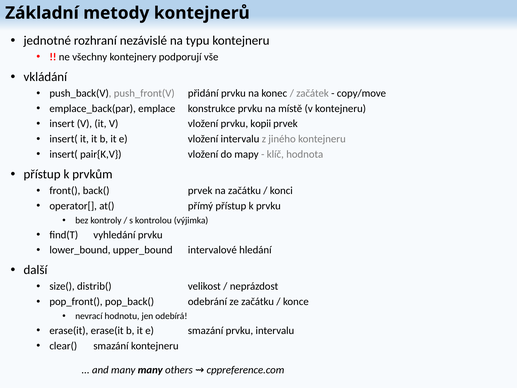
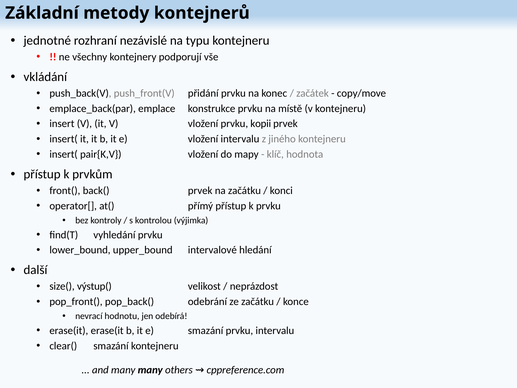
distrib(: distrib( -> výstup( (94, 286)
